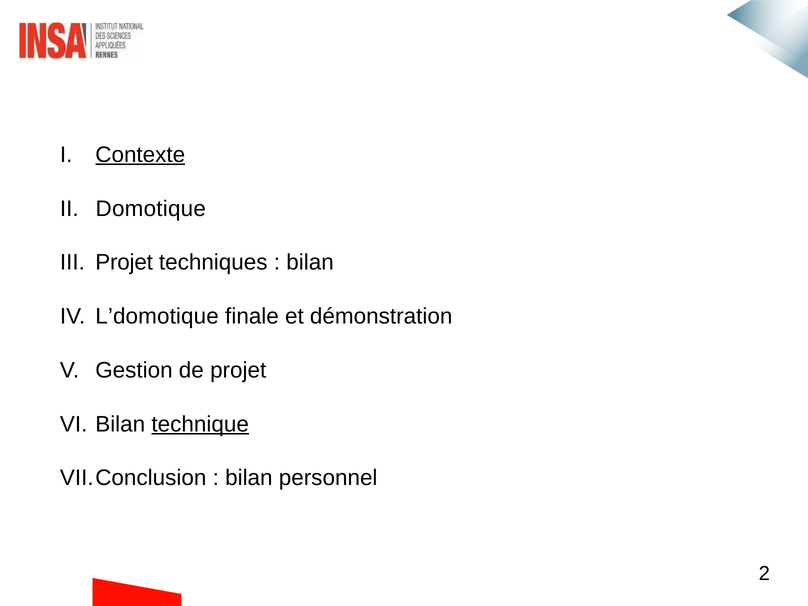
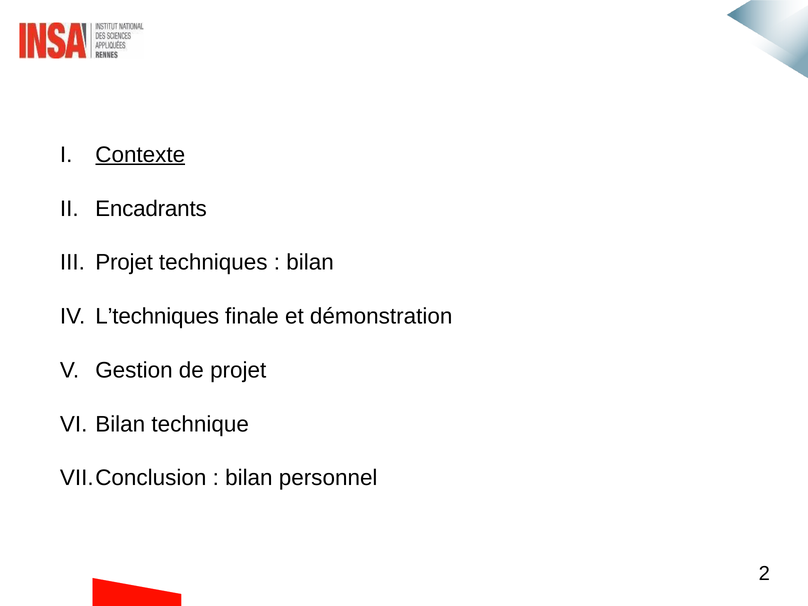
Domotique: Domotique -> Encadrants (151, 209)
L’domotique: L’domotique -> L’techniques (157, 316)
technique underline: present -> none (200, 424)
